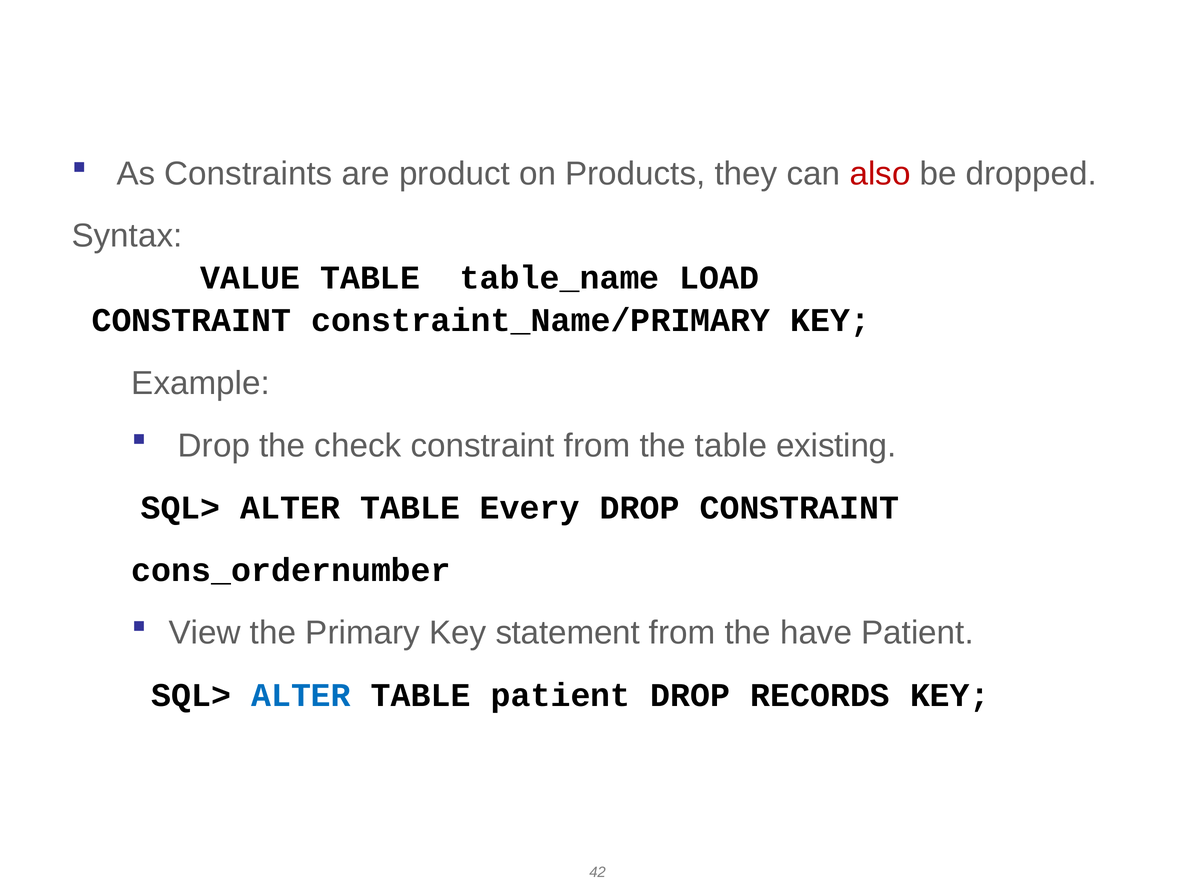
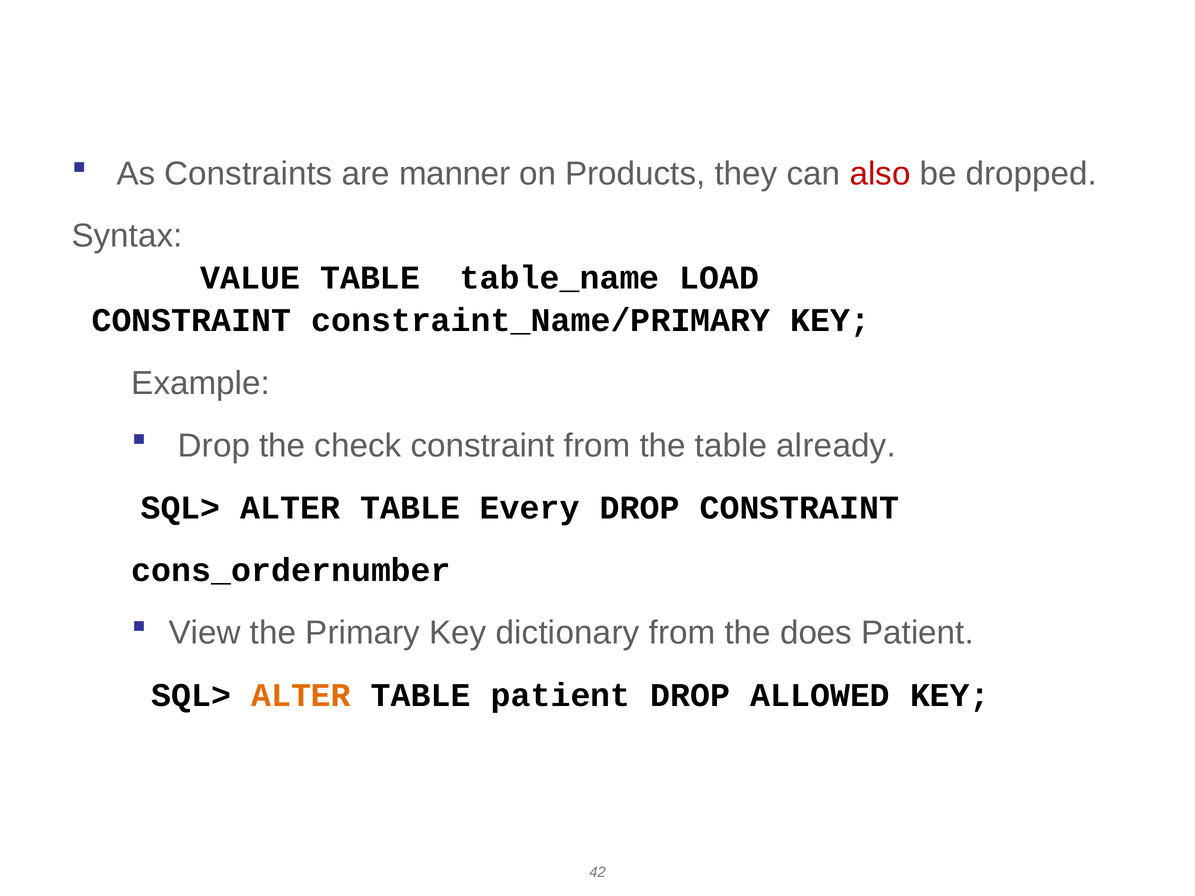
product: product -> manner (455, 174)
existing: existing -> already (836, 446)
statement: statement -> dictionary (567, 633)
have: have -> does (816, 633)
ALTER colour: blue -> orange (301, 695)
RECORDS: RECORDS -> ALLOWED (820, 695)
